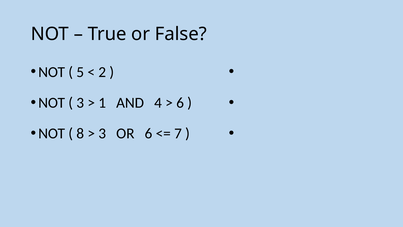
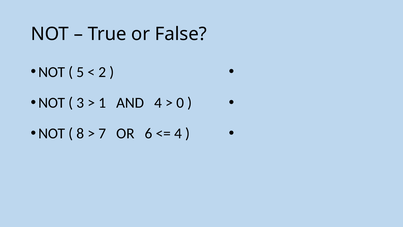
6: 6 -> 0 (180, 103)
3: 3 -> 7 (102, 133)
7: 7 -> 4 (178, 133)
